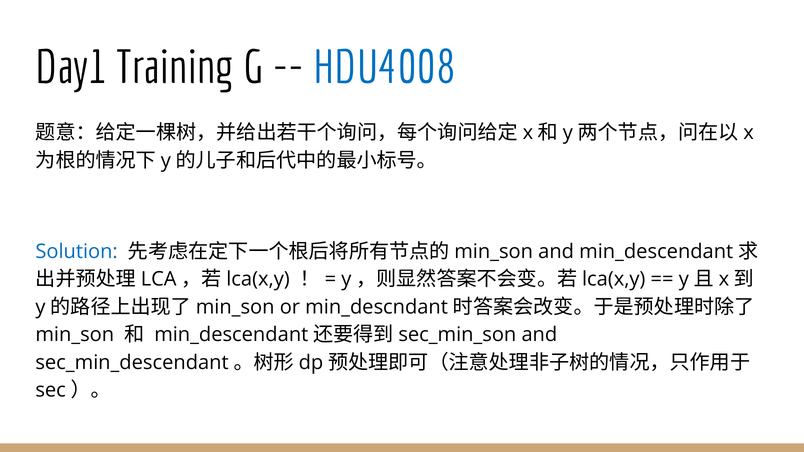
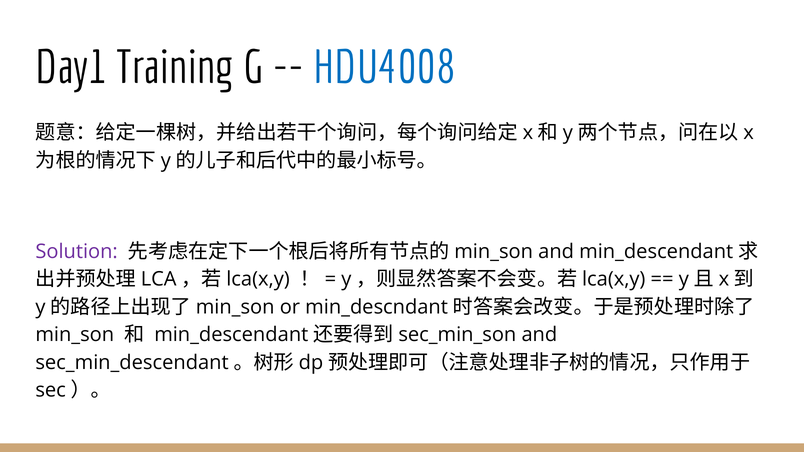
Solution colour: blue -> purple (77, 252)
